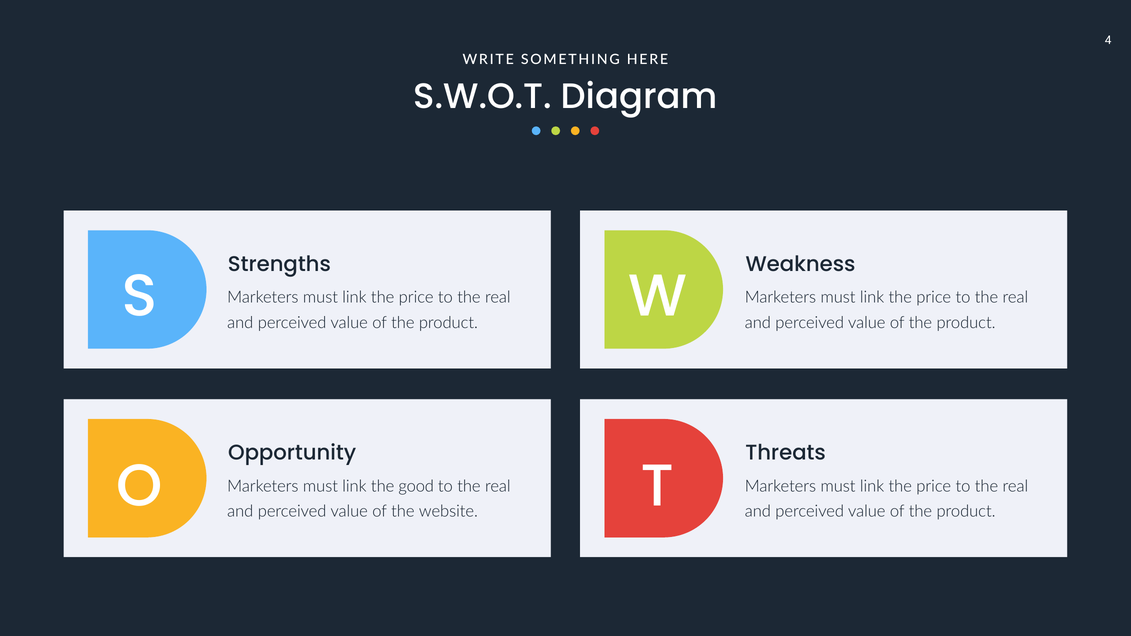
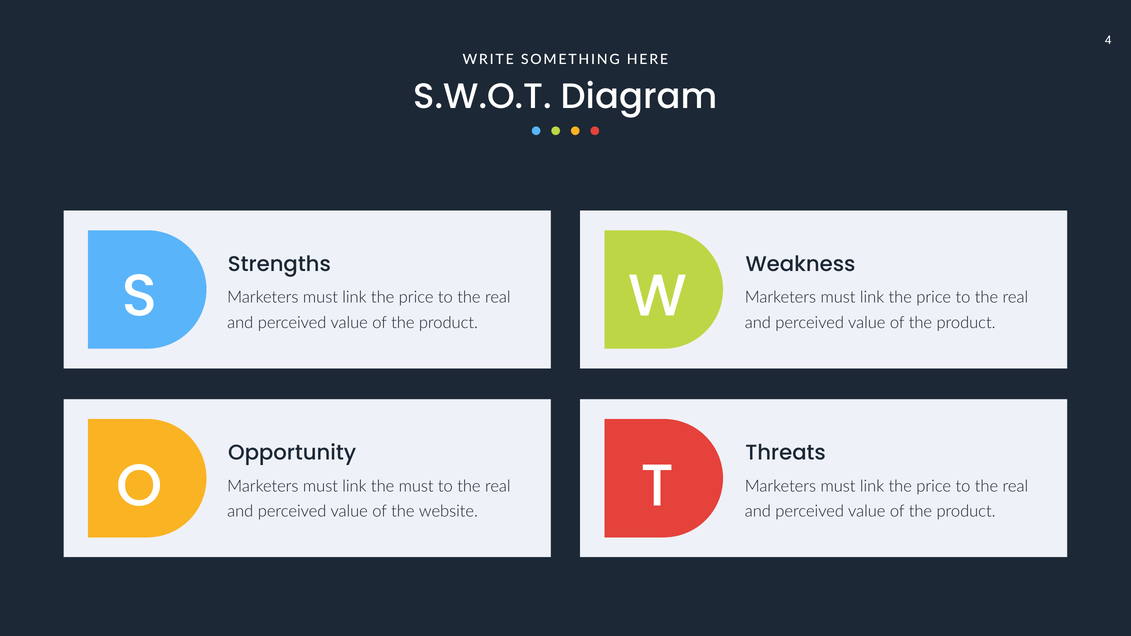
the good: good -> must (416, 486)
